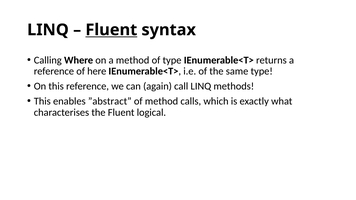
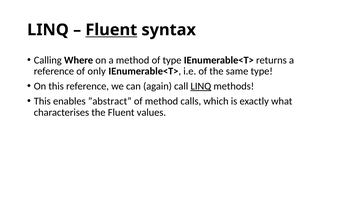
here: here -> only (97, 71)
LINQ underline: none -> present (201, 86)
logical: logical -> values (151, 112)
